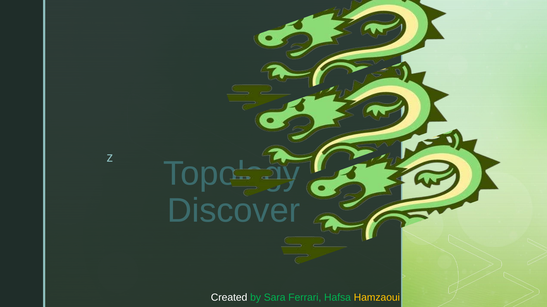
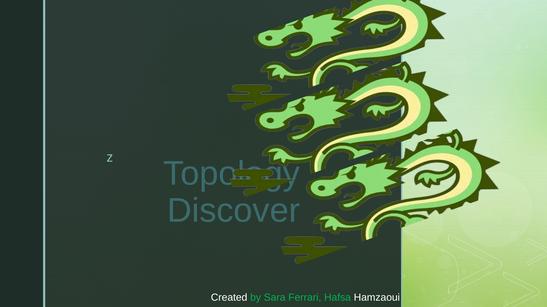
Hamzaoui colour: yellow -> white (377, 298)
